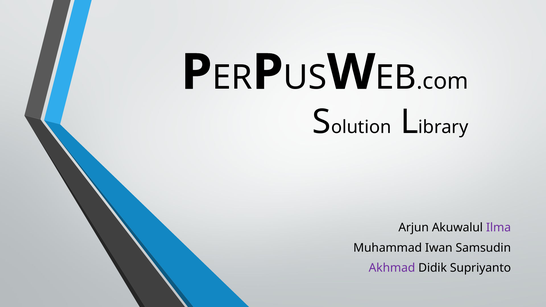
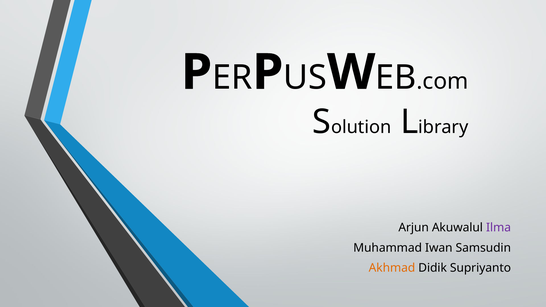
Akhmad colour: purple -> orange (392, 268)
